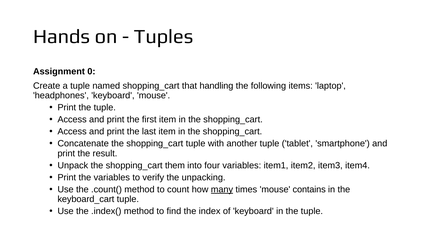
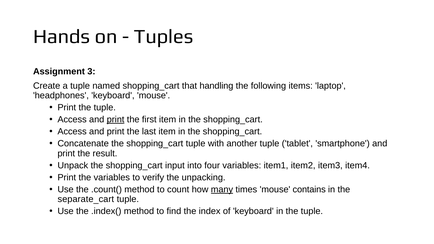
0: 0 -> 3 (91, 71)
print underline: none -> present (116, 120)
them: them -> input (175, 165)
keyboard_cart: keyboard_cart -> separate_cart (86, 199)
